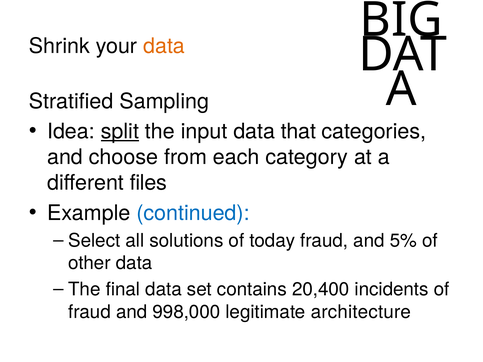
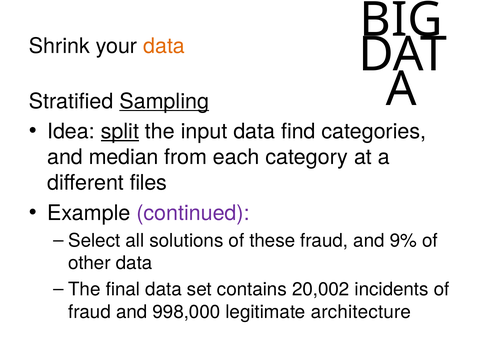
Sampling underline: none -> present (164, 101)
that: that -> find (298, 131)
choose: choose -> median (124, 157)
continued colour: blue -> purple (193, 213)
today: today -> these (272, 241)
5%: 5% -> 9% (403, 241)
20,400: 20,400 -> 20,002 (321, 290)
